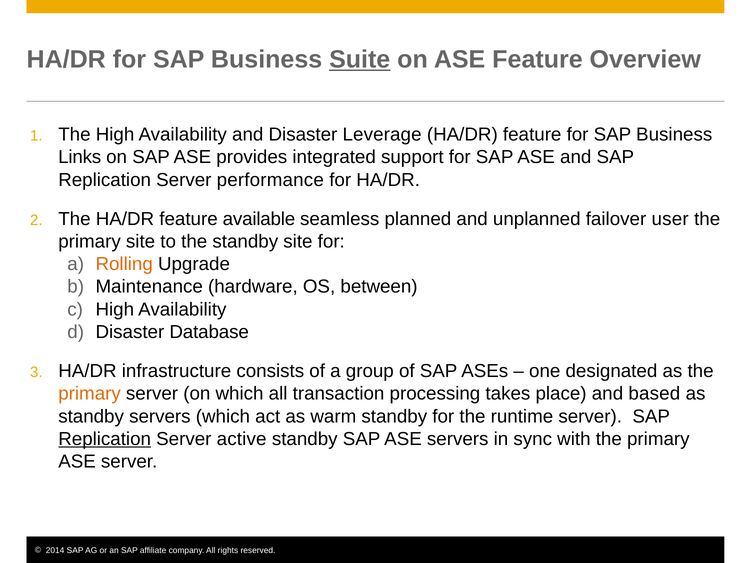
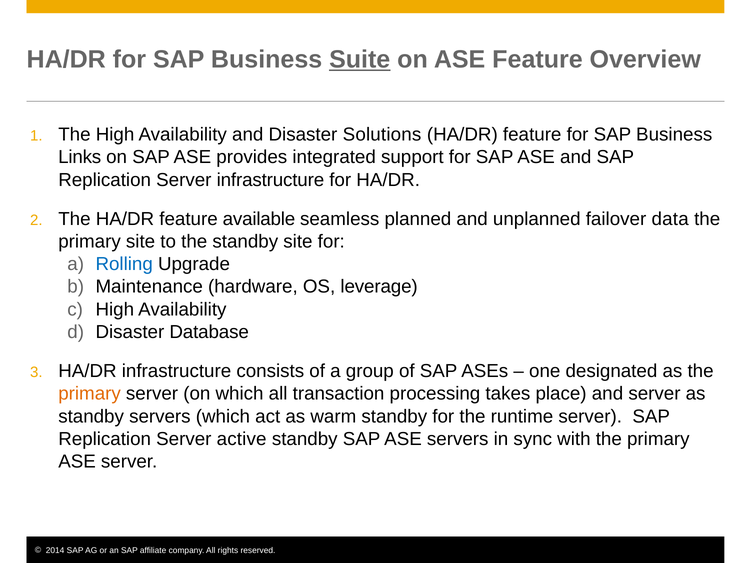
Leverage: Leverage -> Solutions (382, 135)
Server performance: performance -> infrastructure (270, 180)
user: user -> data (670, 219)
Rolling colour: orange -> blue (124, 264)
between: between -> leverage (379, 287)
and based: based -> server (654, 394)
Replication underline: present -> none (105, 439)
